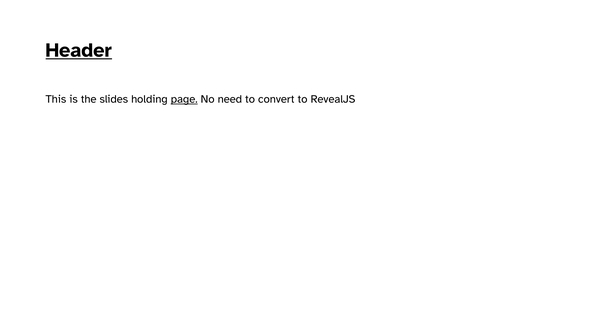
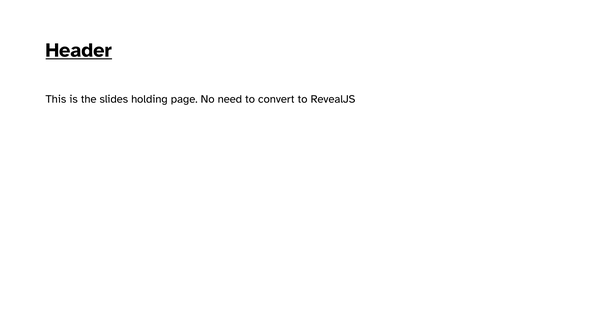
page underline: present -> none (184, 99)
